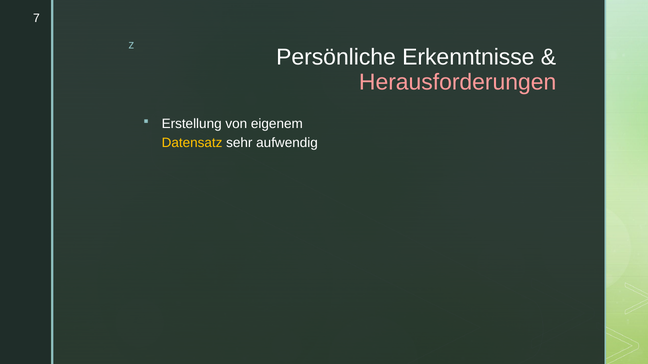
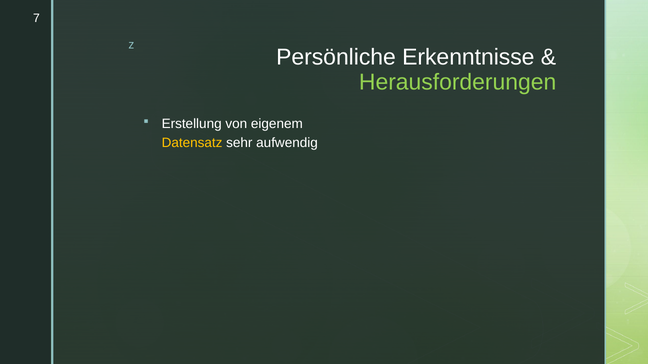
Herausforderungen colour: pink -> light green (458, 82)
